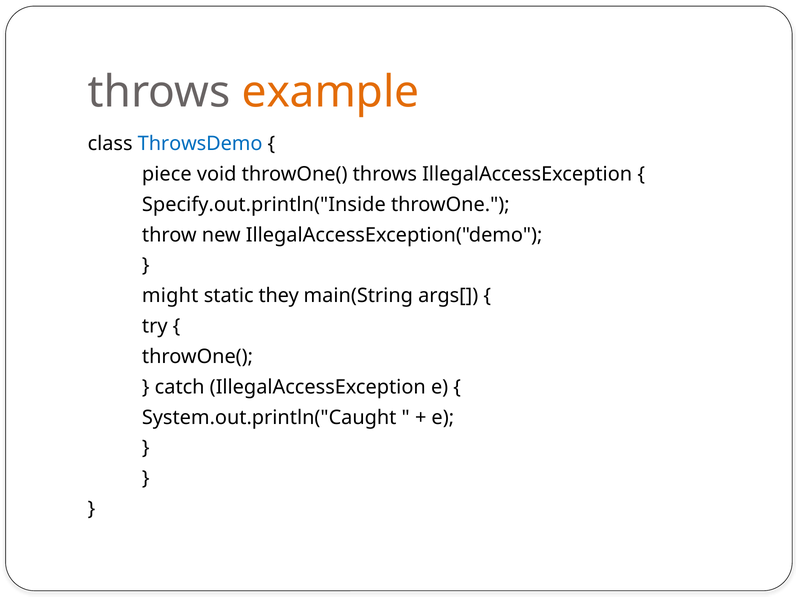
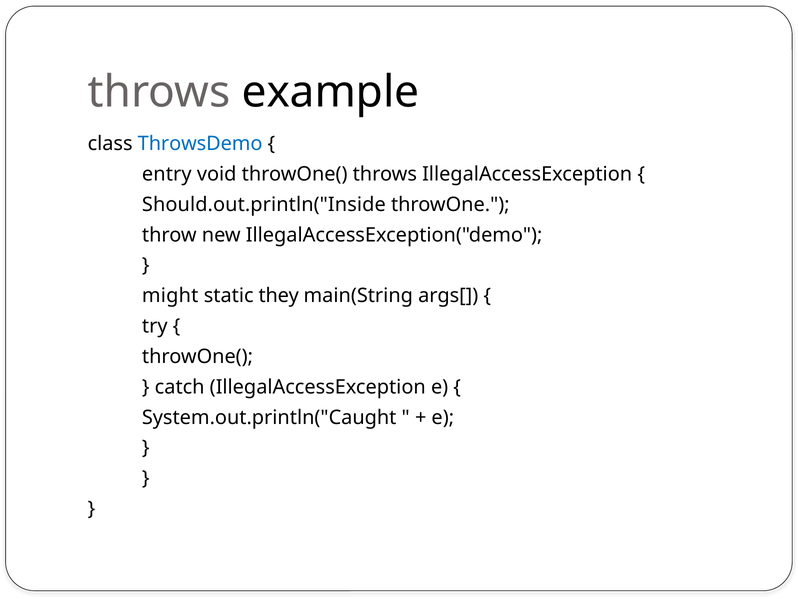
example colour: orange -> black (331, 92)
piece: piece -> entry (167, 174)
Specify.out.println("Inside: Specify.out.println("Inside -> Should.out.println("Inside (264, 204)
